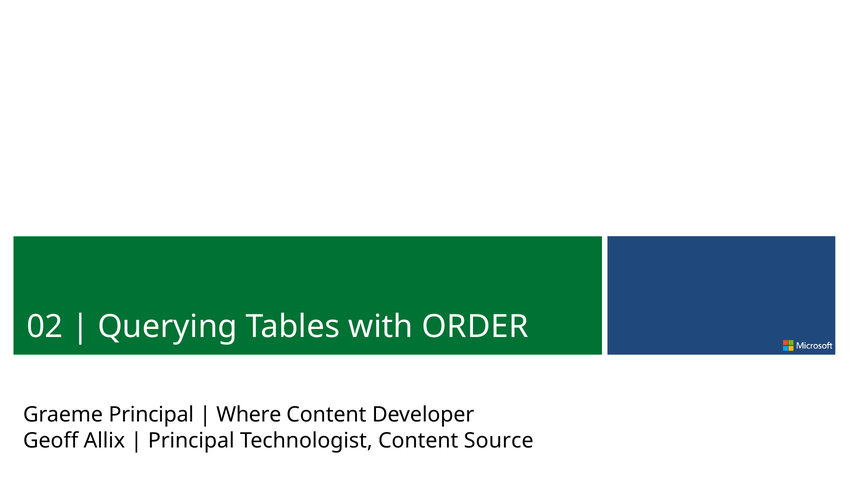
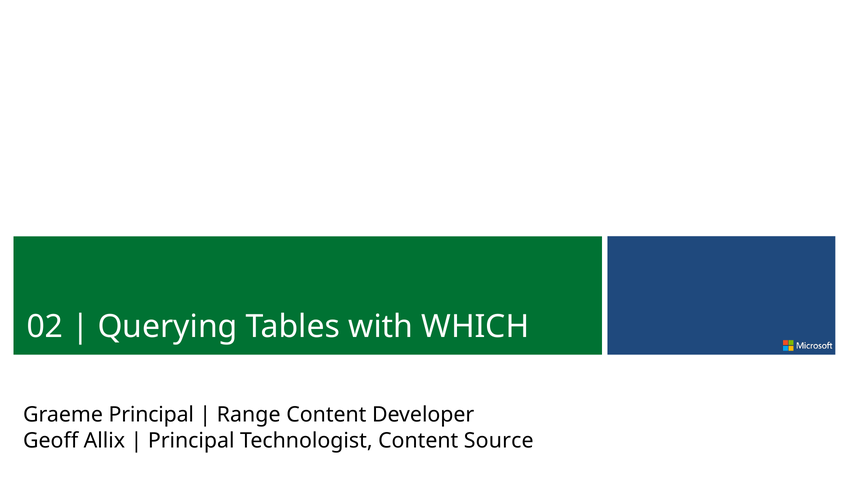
ORDER: ORDER -> WHICH (475, 326)
Where: Where -> Range (249, 415)
